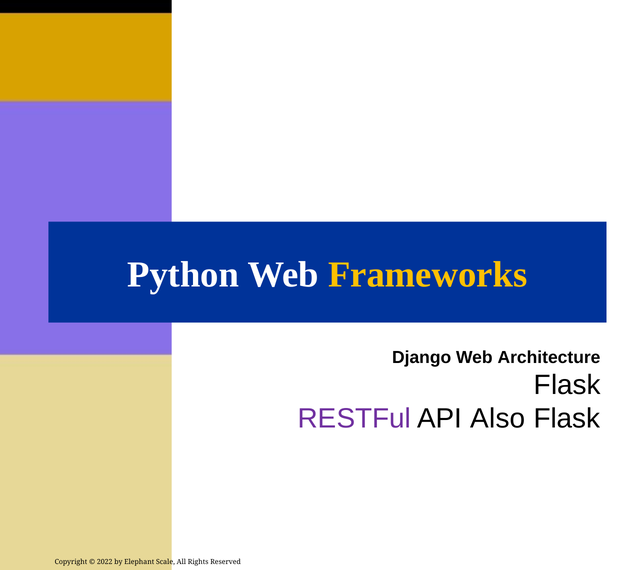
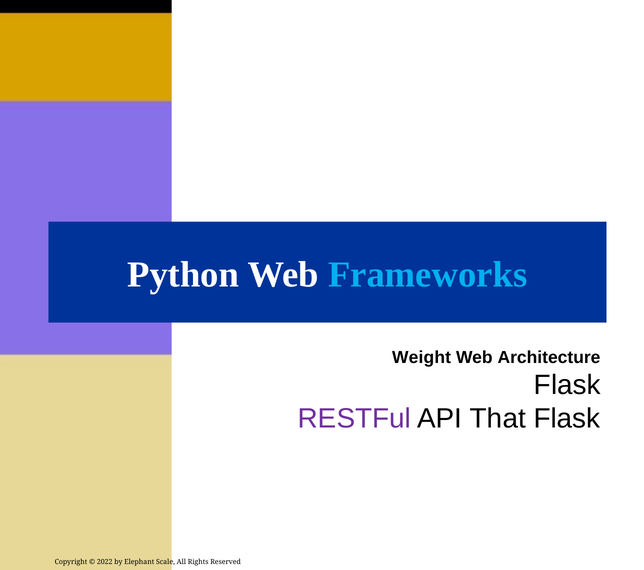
Frameworks colour: yellow -> light blue (428, 275)
Django: Django -> Weight (422, 357)
Also: Also -> That (498, 419)
